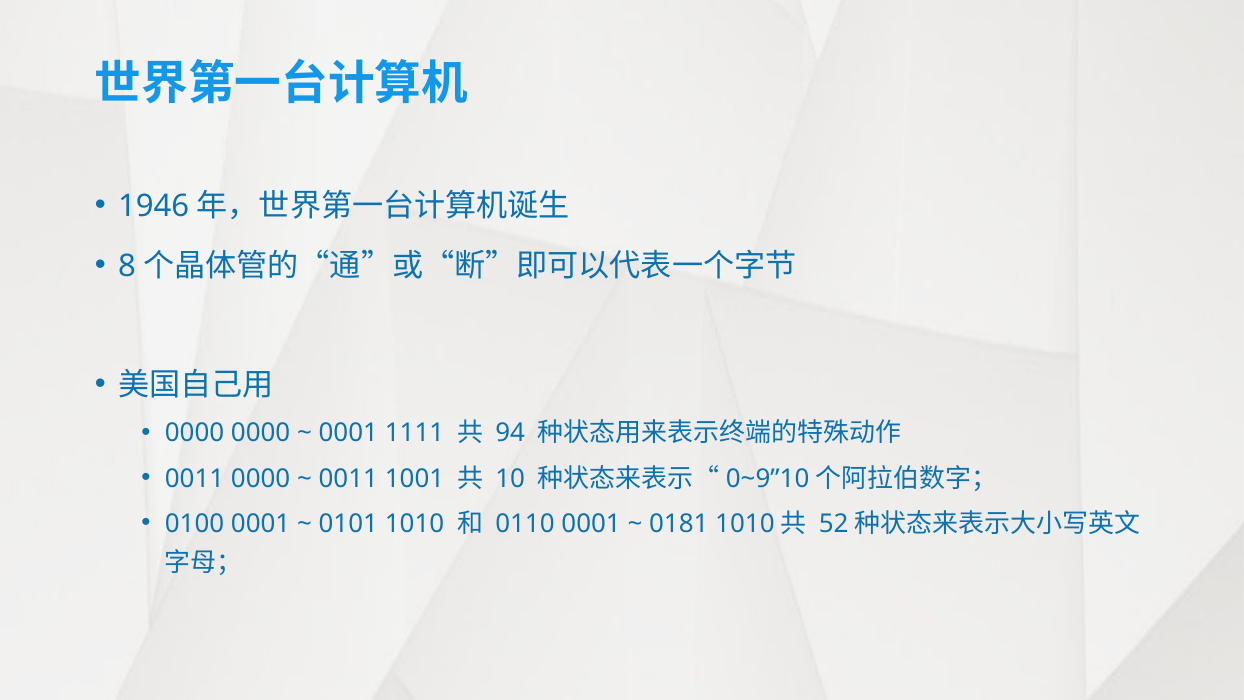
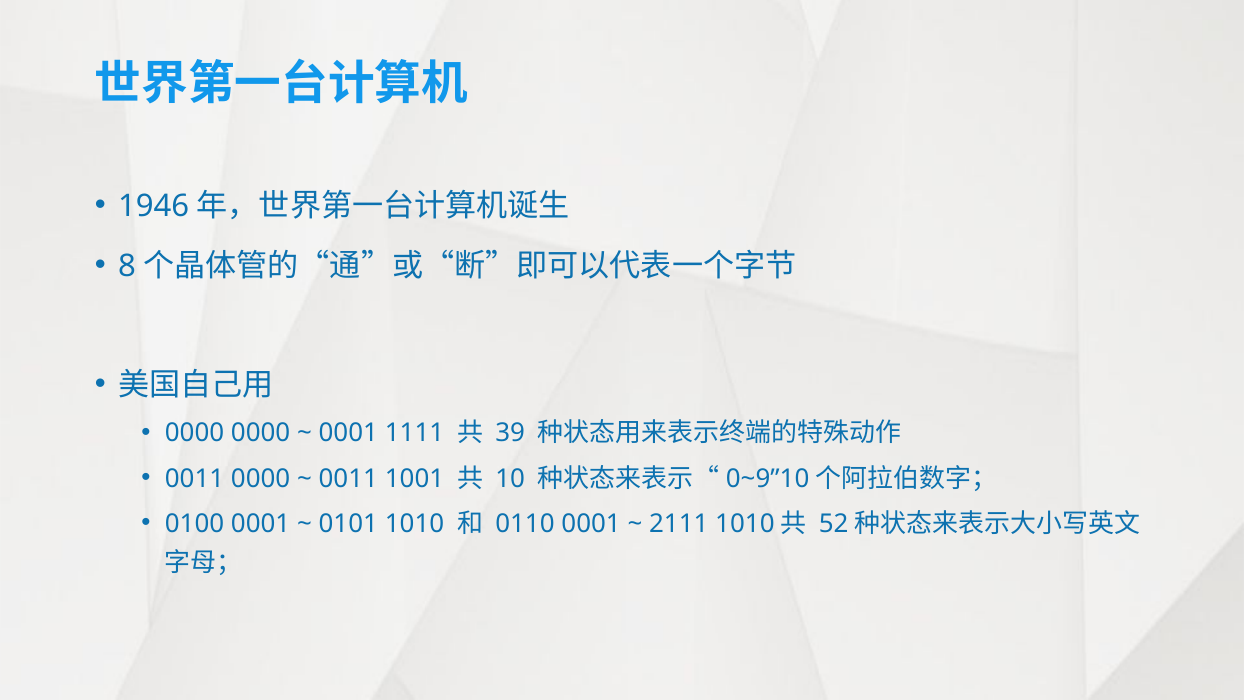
94: 94 -> 39 (510, 433)
0181: 0181 -> 2111 (679, 524)
